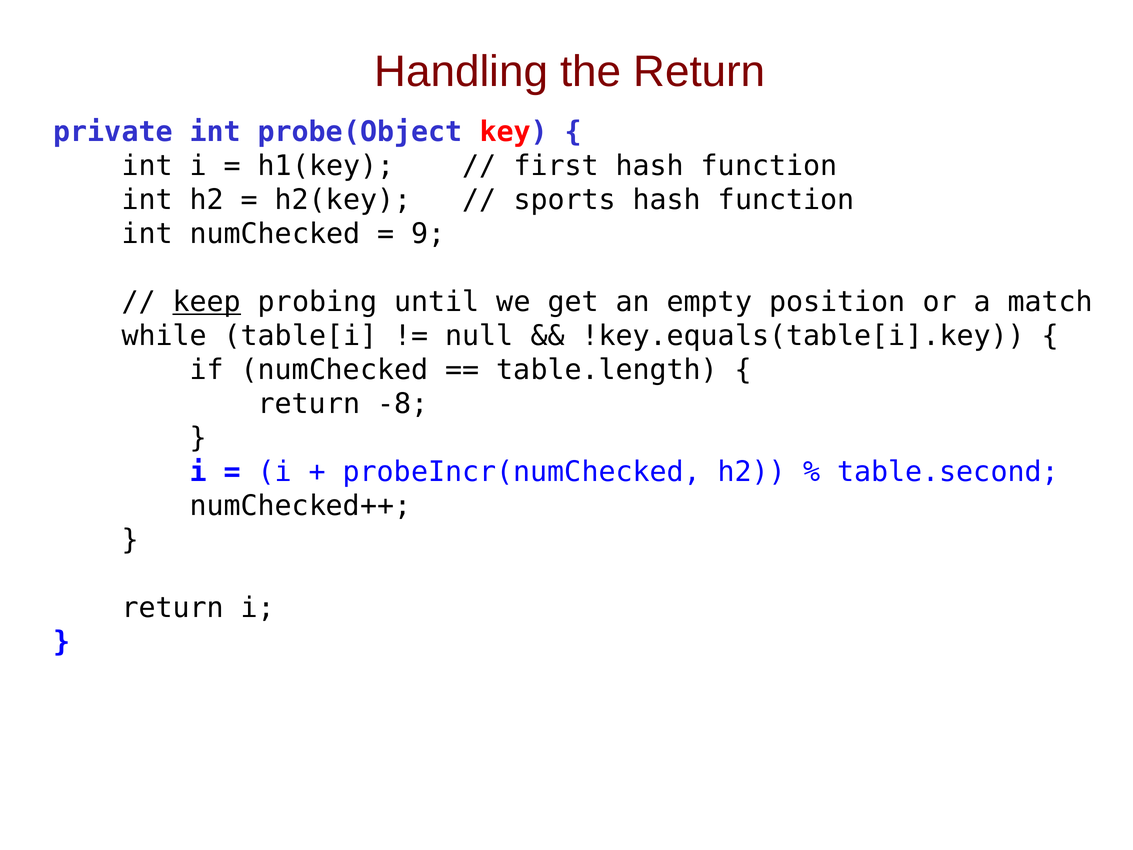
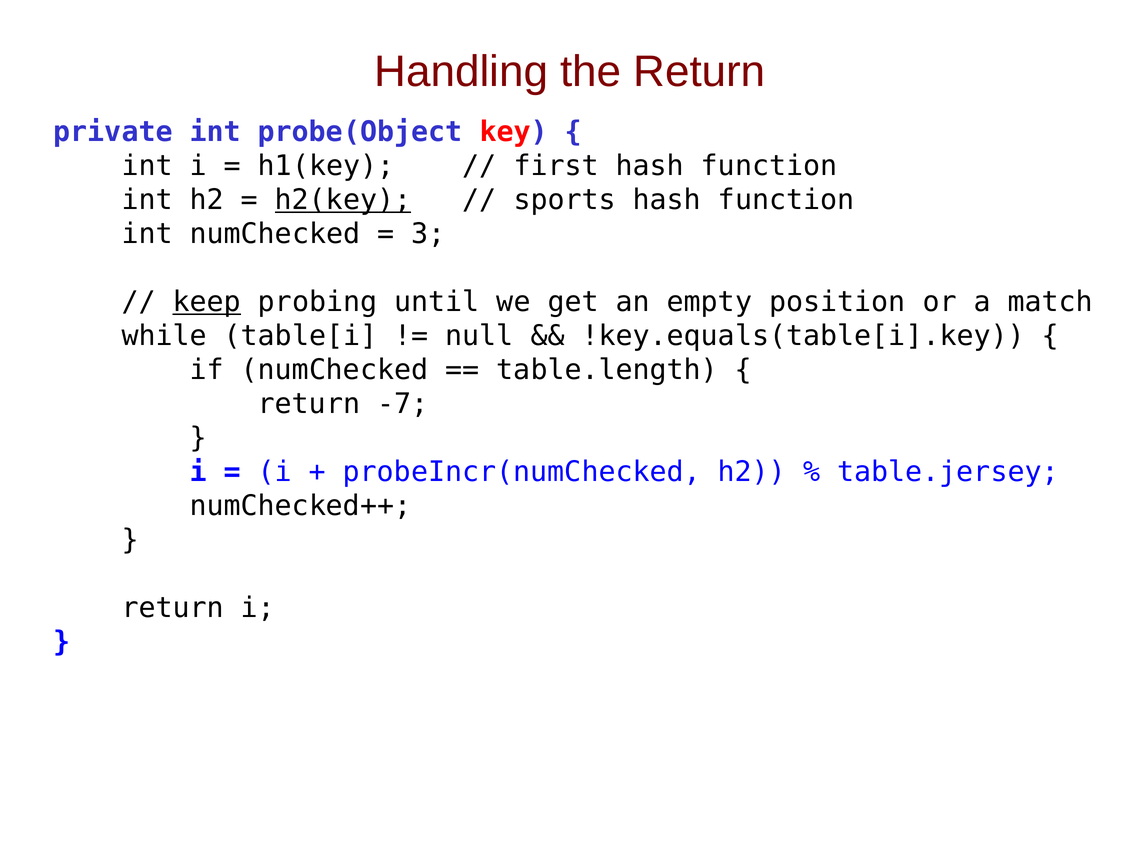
h2(key underline: none -> present (343, 200)
9: 9 -> 3 (428, 234)
-8: -8 -> -7 (403, 404)
table.second: table.second -> table.jersey (948, 472)
